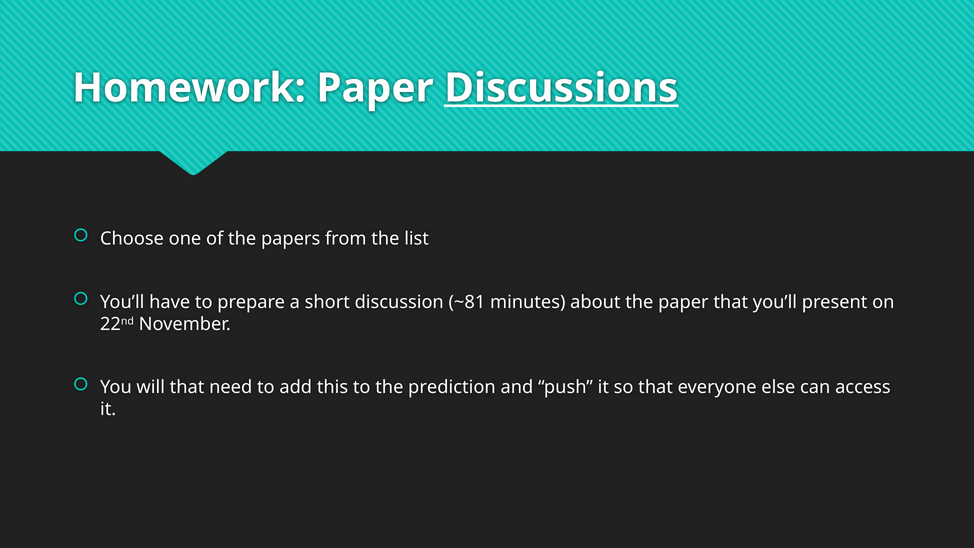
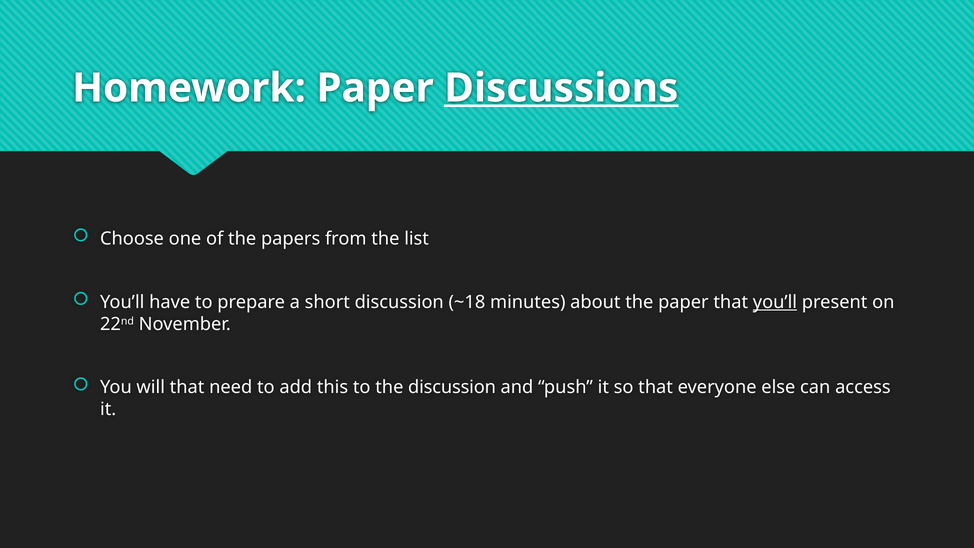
~81: ~81 -> ~18 (467, 302)
you’ll underline: none -> present (775, 302)
the prediction: prediction -> discussion (452, 387)
